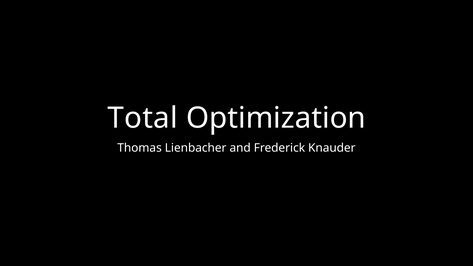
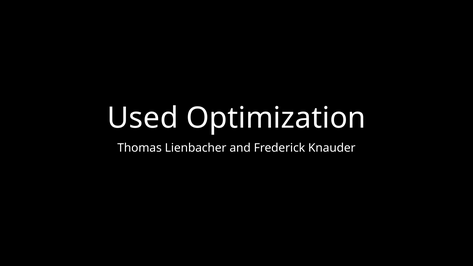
Total: Total -> Used (143, 118)
